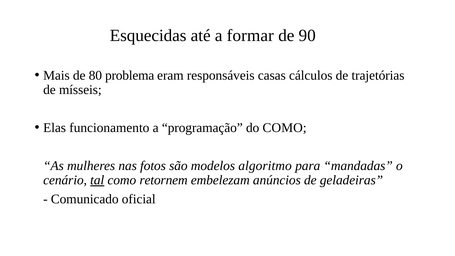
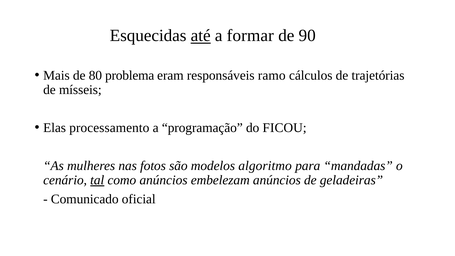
até underline: none -> present (201, 36)
casas: casas -> ramo (272, 75)
funcionamento: funcionamento -> processamento (109, 128)
do COMO: COMO -> FICOU (285, 128)
como retornem: retornem -> anúncios (164, 180)
